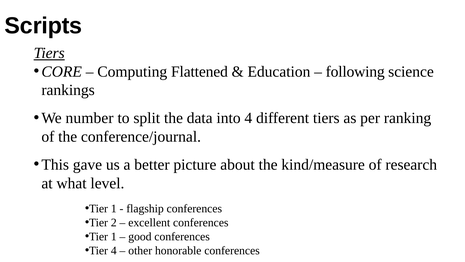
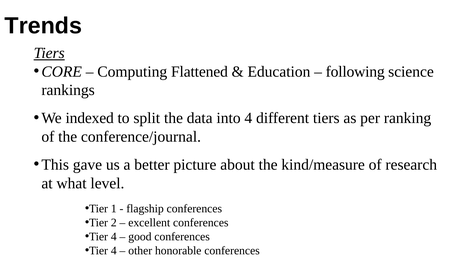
Scripts: Scripts -> Trends (43, 26)
number: number -> indexed (90, 118)
1: 1 -> 4 (114, 236)
